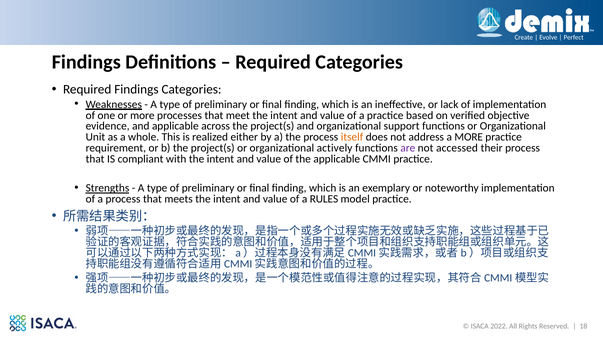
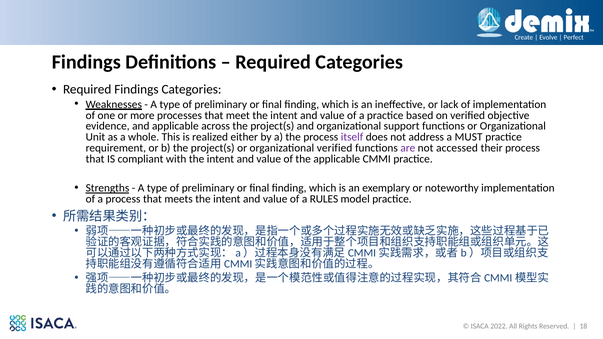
itself colour: orange -> purple (352, 137)
a MORE: MORE -> MUST (469, 137)
organizational actively: actively -> verified (335, 148)
